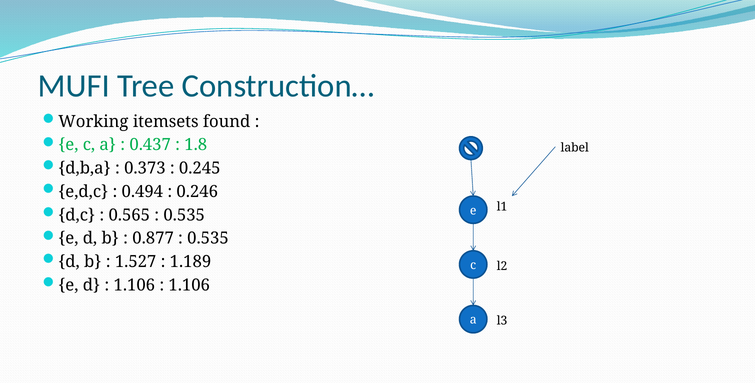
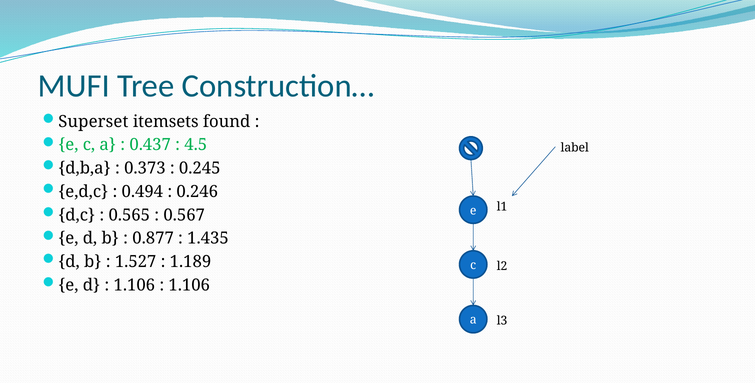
Working: Working -> Superset (93, 122)
1.8: 1.8 -> 4.5 (196, 145)
0.535: 0.535 -> 0.567 (184, 215)
0.535: 0.535 -> 1.435 (208, 238)
